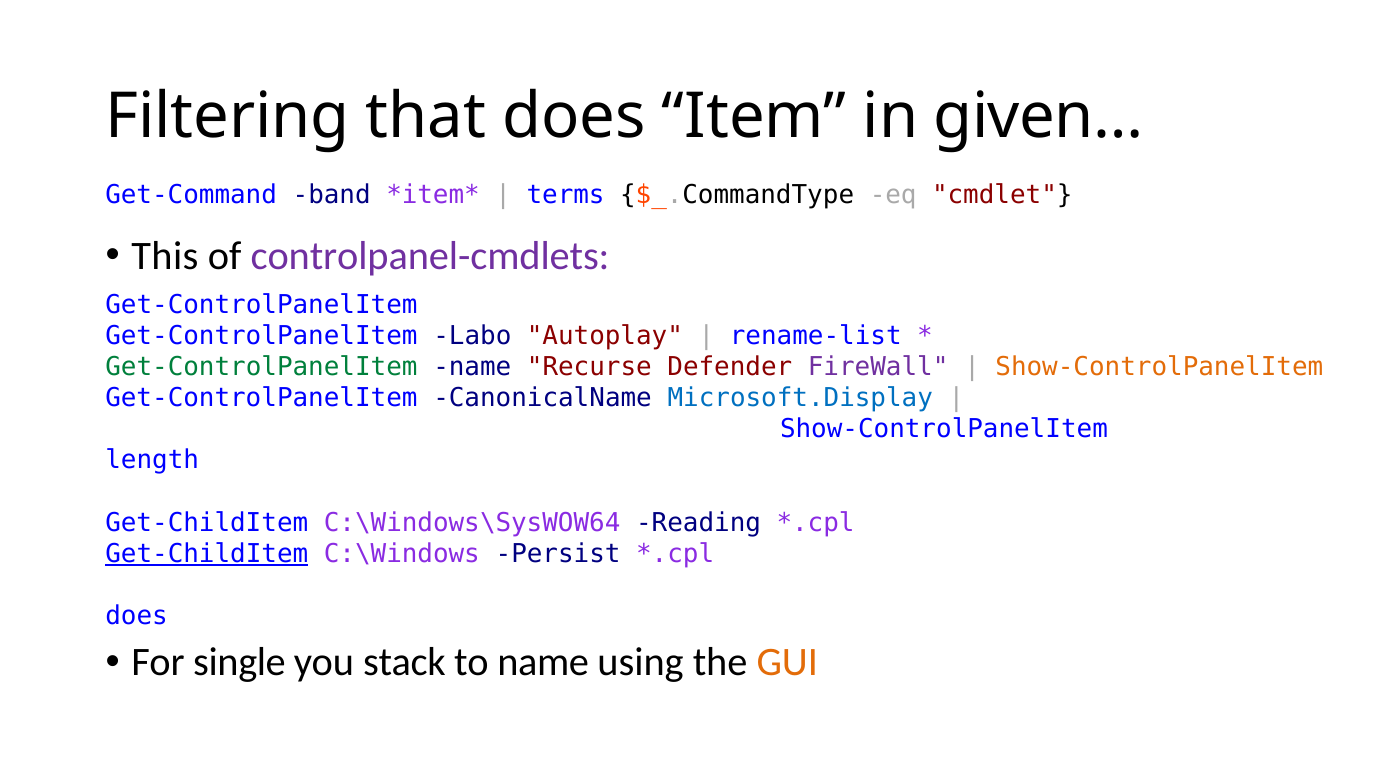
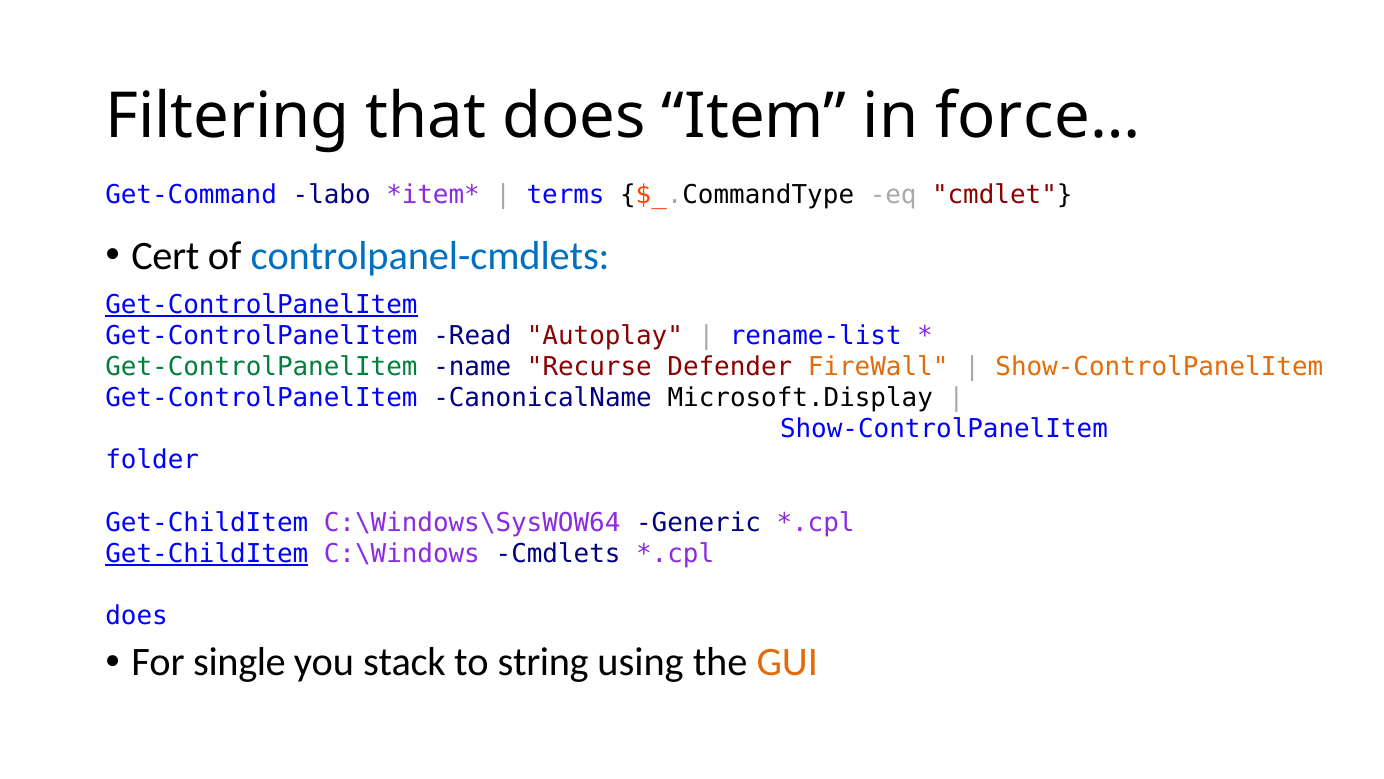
given…: given… -> force… (1038, 116)
band: band -> labo (332, 195)
This: This -> Cert (165, 256)
controlpanel-cmdlets colour: purple -> blue (430, 256)
Get-ControlPanelItem underline: none -> present (261, 304)
Labo: Labo -> Read (472, 336)
FireWall colour: purple -> orange (878, 367)
Microsoft.Display colour: blue -> black (800, 398)
length: length -> folder (152, 460)
Reading: Reading -> Generic (699, 522)
Persist: Persist -> Cmdlets (558, 554)
to name: name -> string (543, 662)
